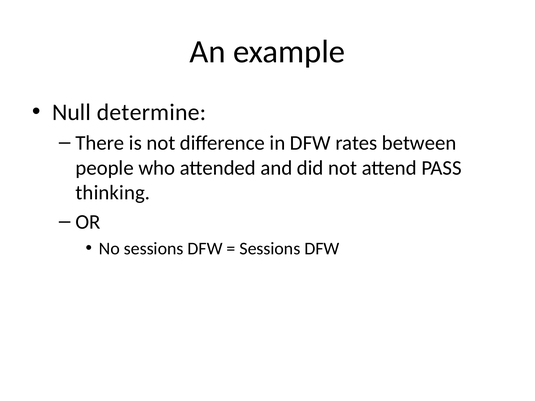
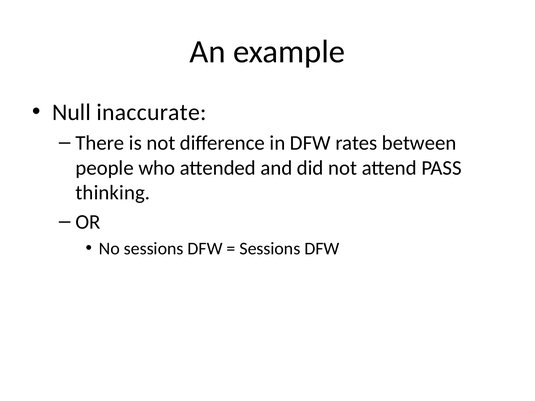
determine: determine -> inaccurate (151, 112)
